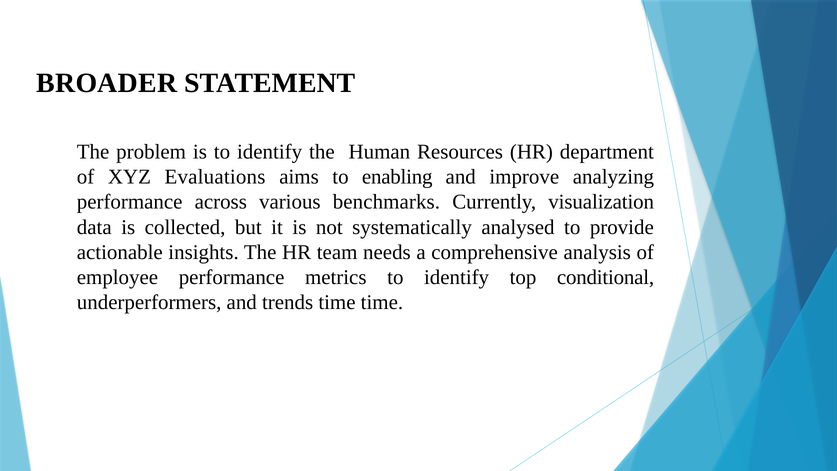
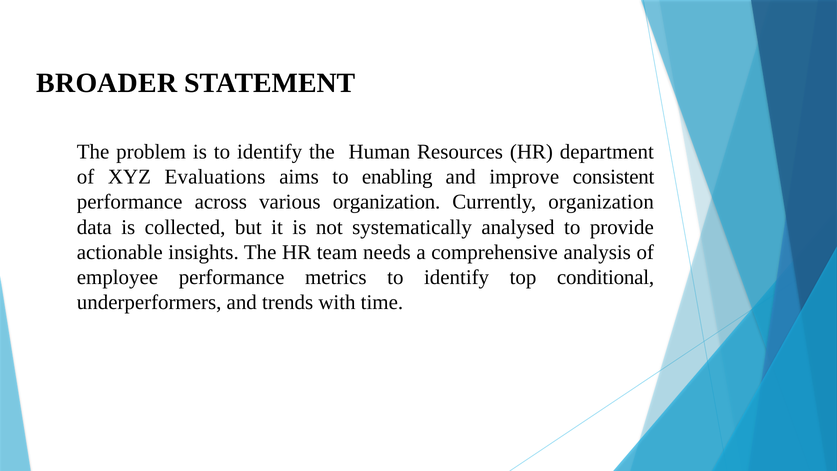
analyzing: analyzing -> consistent (614, 177)
various benchmarks: benchmarks -> organization (387, 202)
Currently visualization: visualization -> organization (601, 202)
trends time: time -> with (337, 302)
